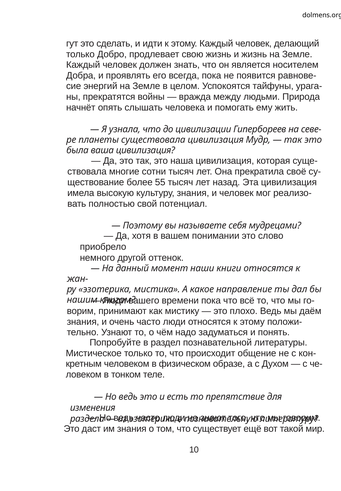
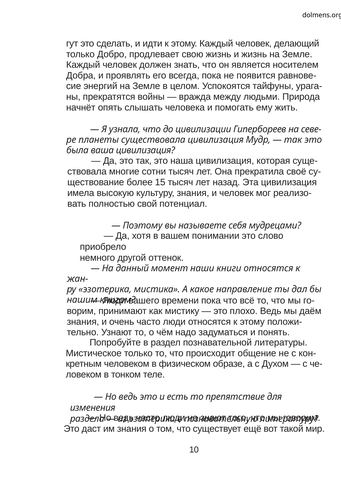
55: 55 -> 15 (160, 182)
